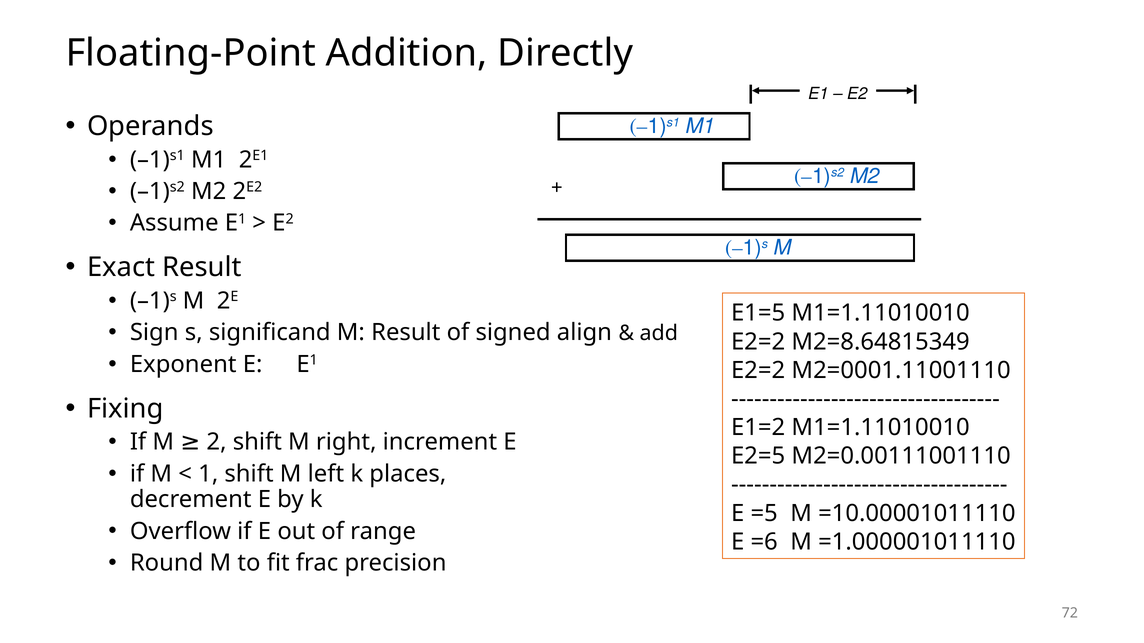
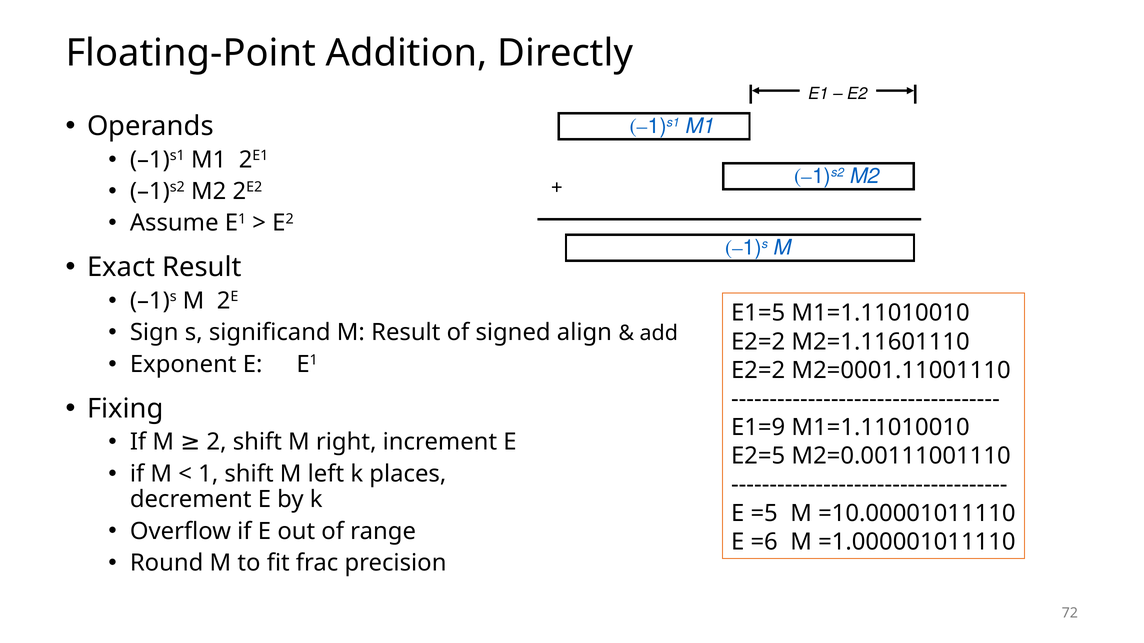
M2=8.64815349: M2=8.64815349 -> M2=1.11601110 (881, 342)
E1=2: E1=2 -> E1=9 (758, 428)
